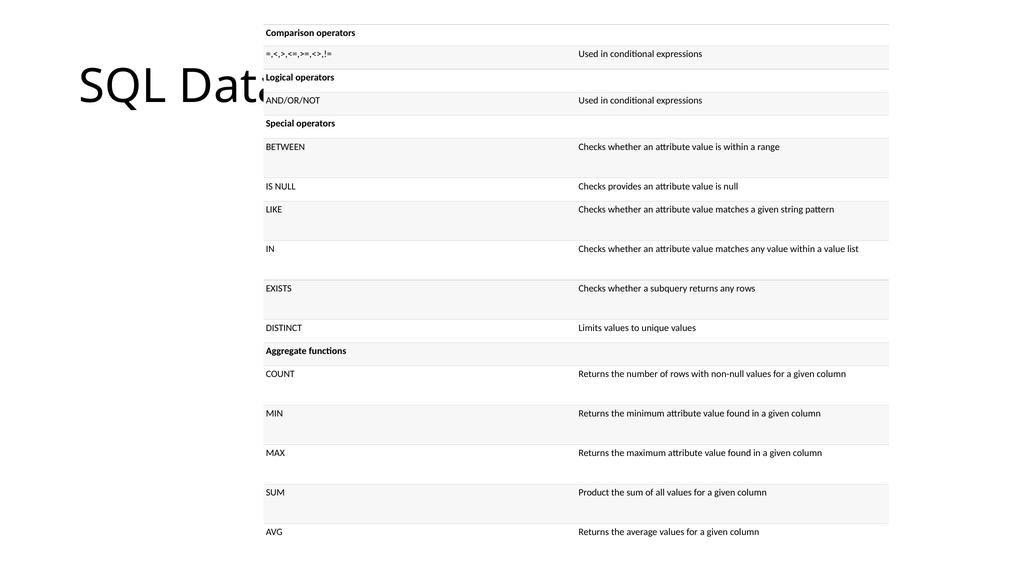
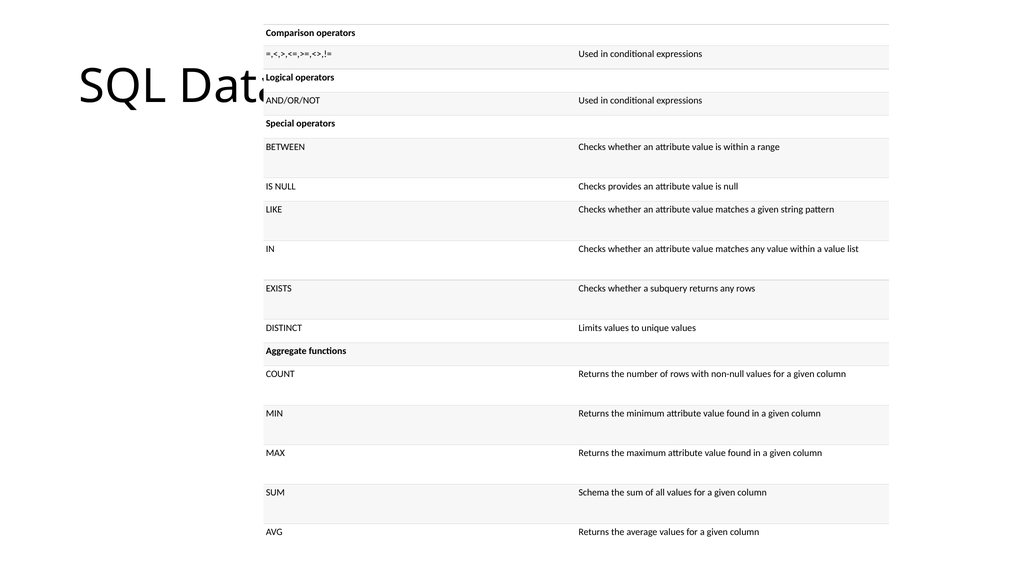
Product: Product -> Schema (594, 493)
